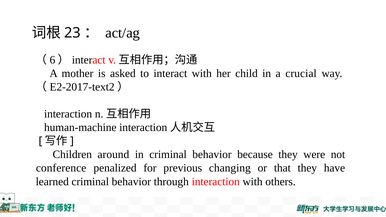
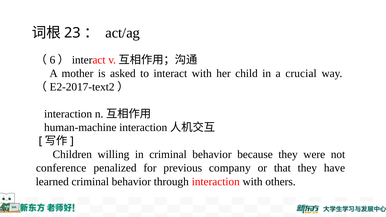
around: around -> willing (113, 155)
changing: changing -> company (230, 168)
